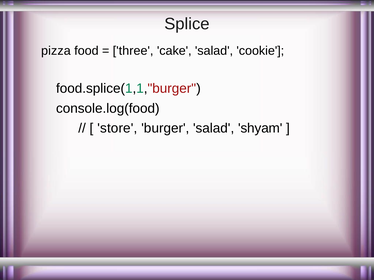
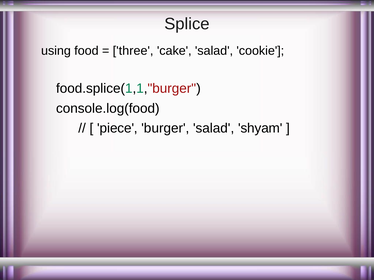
pizza: pizza -> using (56, 51)
store: store -> piece (117, 128)
